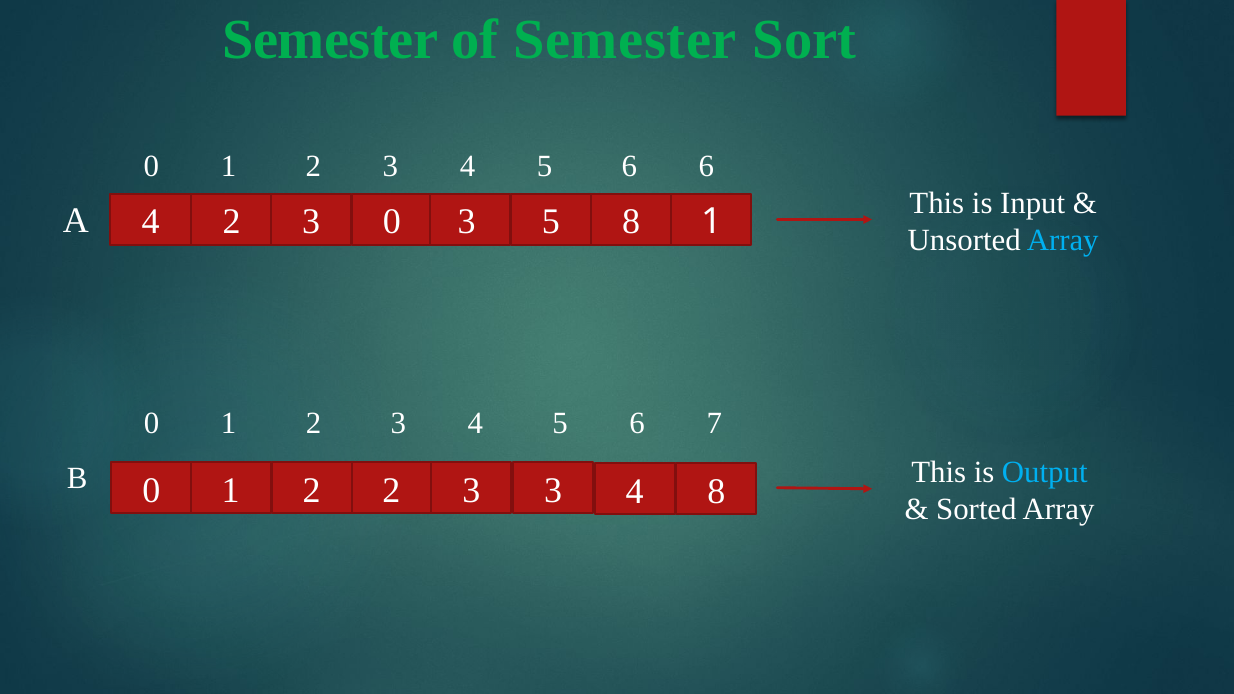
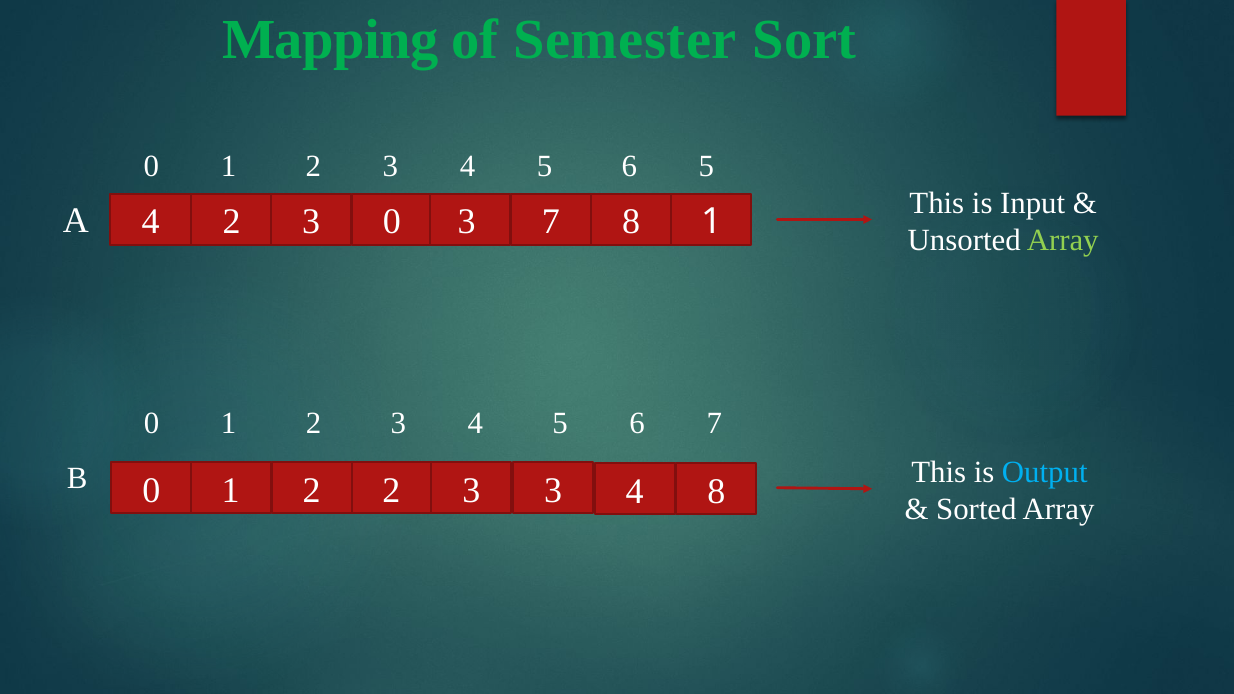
Semester: Semester -> Mapping (330, 40)
6 6: 6 -> 5 (706, 166)
3 5: 5 -> 7 (551, 222)
Array colour: light blue -> light green (1063, 240)
